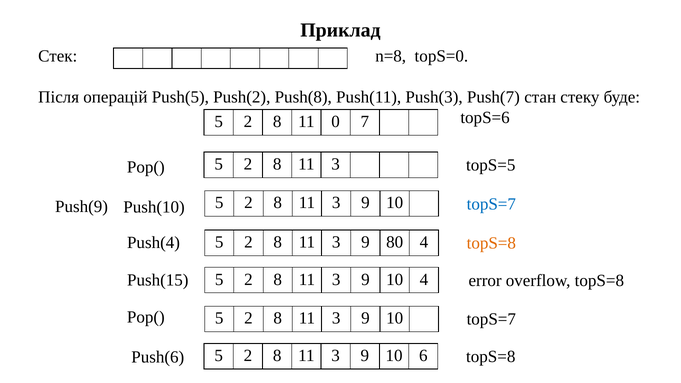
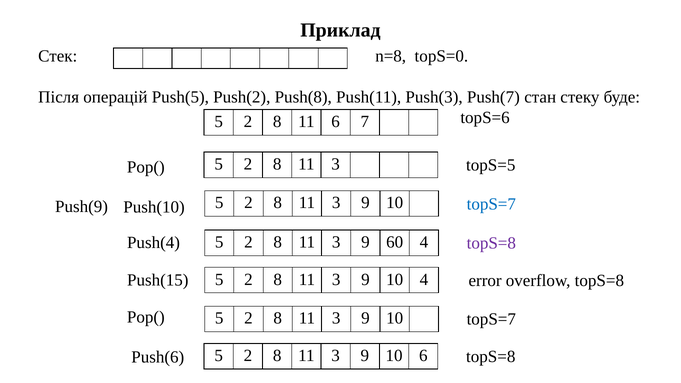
11 0: 0 -> 6 (336, 122)
80: 80 -> 60 (395, 242)
topS=8 colour: orange -> purple (491, 243)
